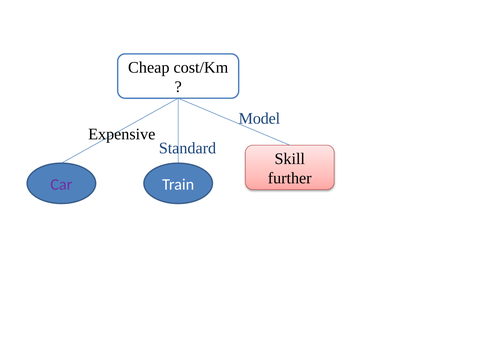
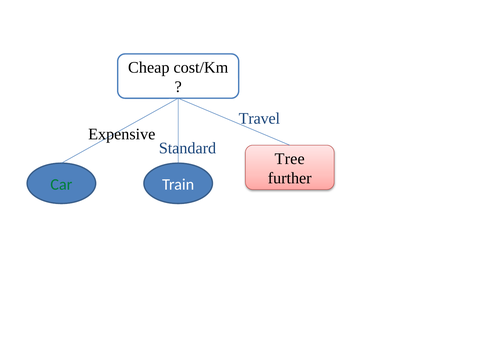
Model: Model -> Travel (259, 118)
Skill: Skill -> Tree (290, 159)
Car colour: purple -> green (61, 184)
